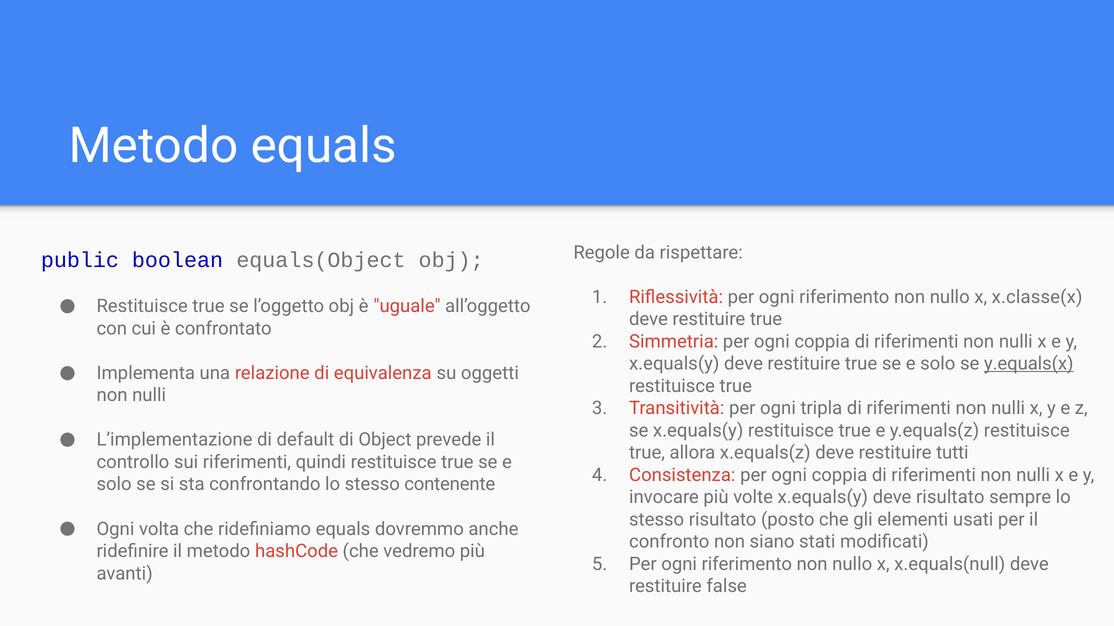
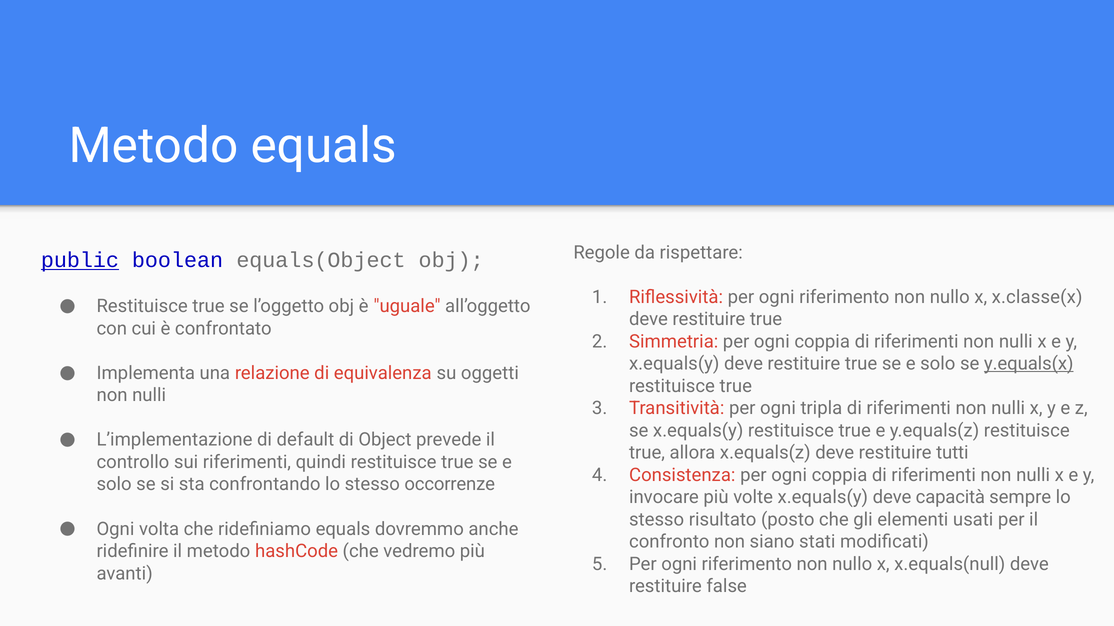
public underline: none -> present (80, 260)
contenente: contenente -> occorrenze (450, 485)
deve risultato: risultato -> capacità (950, 498)
